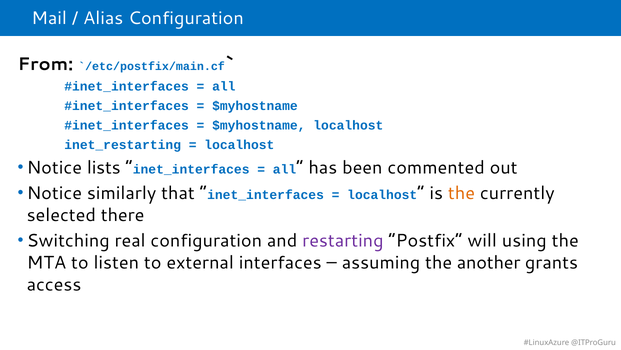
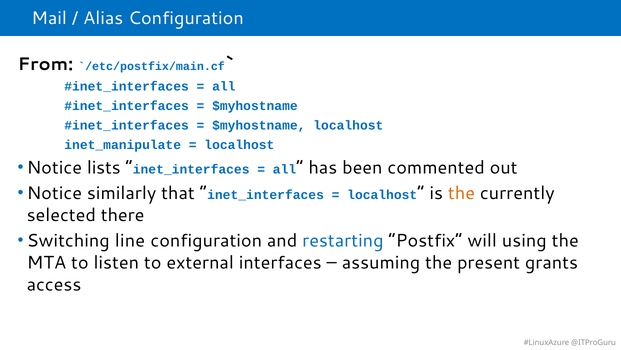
inet_restarting: inet_restarting -> inet_manipulate (123, 145)
real: real -> line (130, 240)
restarting colour: purple -> blue (343, 240)
another: another -> present (489, 262)
